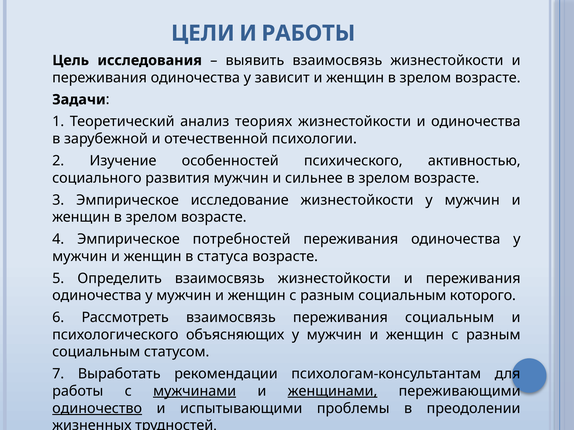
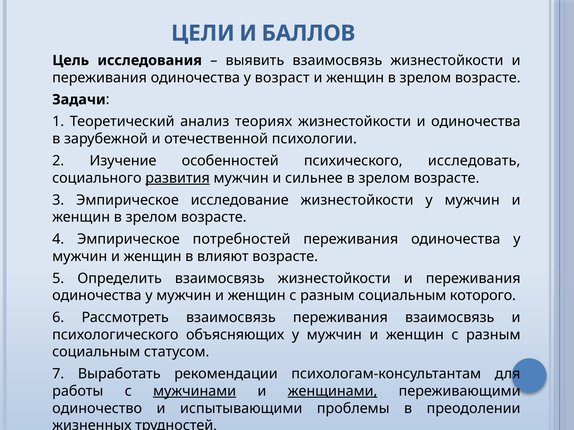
И РАБОТЫ: РАБОТЫ -> БАЛЛОВ (308, 33)
зависит: зависит -> возраст (282, 78)
активностью: активностью -> исследовать (474, 161)
развития underline: none -> present (178, 178)
статуса: статуса -> влияют (223, 257)
переживания социальным: социальным -> взаимосвязь (450, 318)
одиночество underline: present -> none (97, 409)
